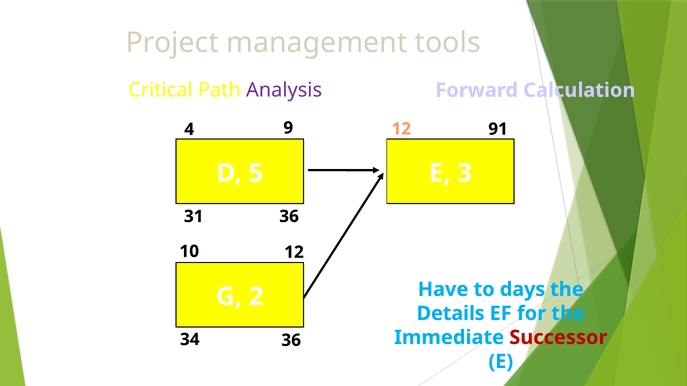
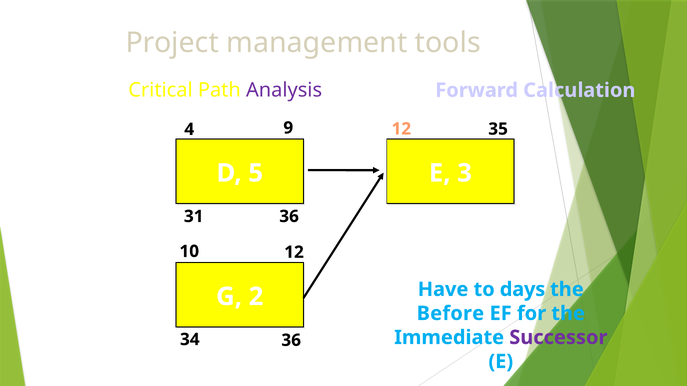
91: 91 -> 35 (498, 129)
Details: Details -> Before (450, 314)
Successor colour: red -> purple (558, 338)
